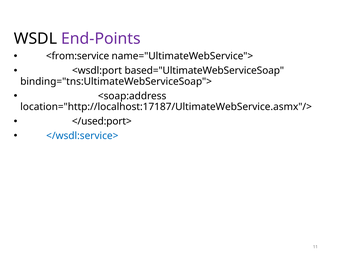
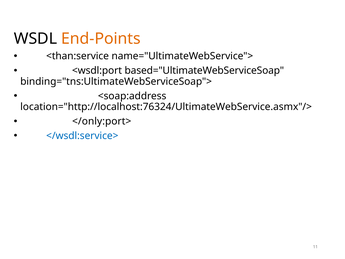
End-Points colour: purple -> orange (101, 39)
<from:service: <from:service -> <than:service (78, 56)
location="http://localhost:17187/UltimateWebService.asmx"/>: location="http://localhost:17187/UltimateWebService.asmx"/> -> location="http://localhost:76324/UltimateWebService.asmx"/> (166, 107)
</used:port>: </used:port> -> </only:port> (102, 121)
